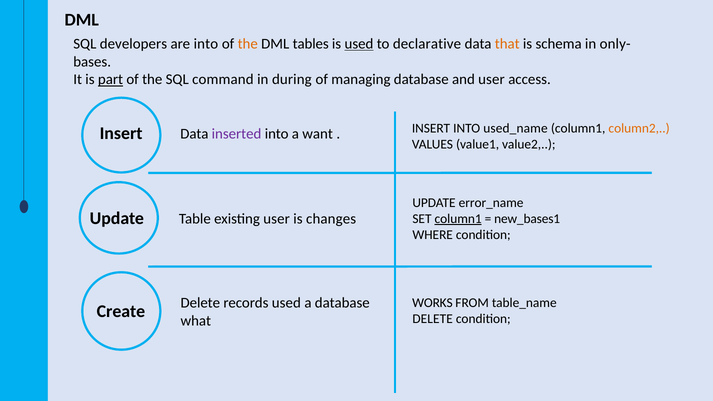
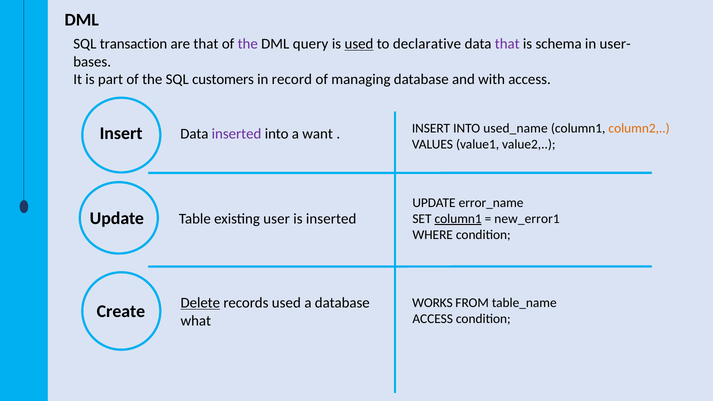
developers: developers -> transaction (134, 44)
are into: into -> that (206, 44)
the colour: orange -> purple (248, 44)
tables: tables -> query (311, 44)
that colour: orange -> purple (507, 44)
only-: only- -> user- (615, 44)
part underline: present -> none (111, 80)
command: command -> customers (223, 80)
during: during -> record (292, 80)
and user: user -> with (492, 80)
is changes: changes -> inserted (331, 219)
new_bases1: new_bases1 -> new_error1 (527, 219)
Delete underline: none -> present (200, 303)
DELETE: DELETE -> ACCESS (433, 319)
